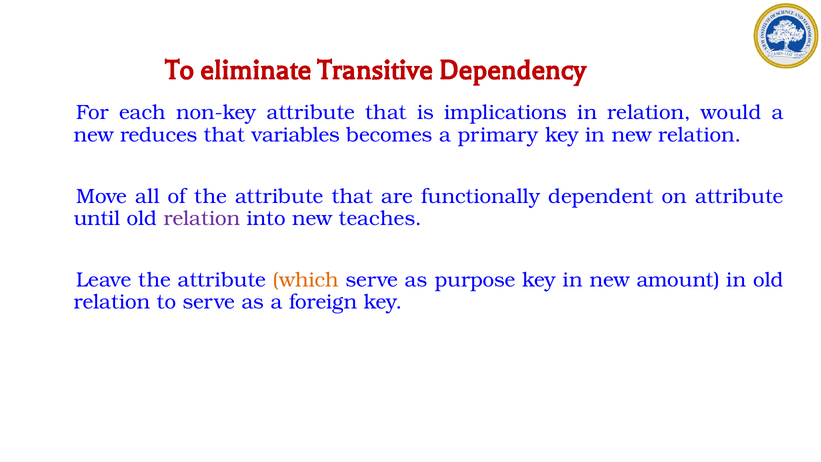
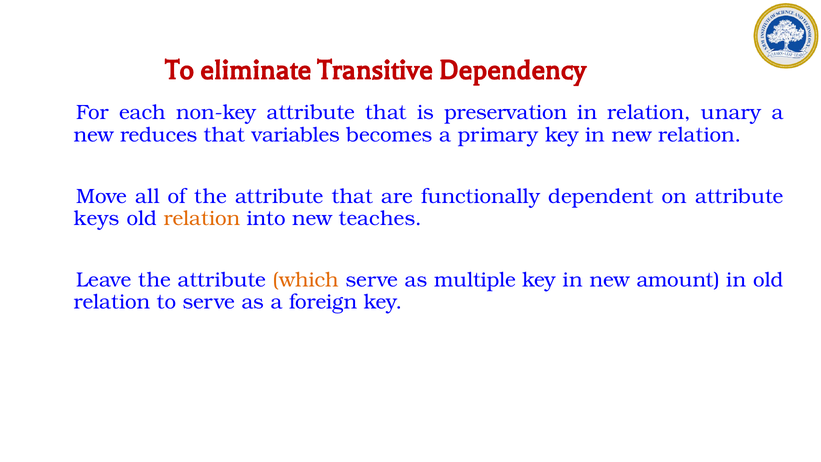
implications: implications -> preservation (506, 113)
would: would -> unary (731, 113)
until: until -> keys (97, 218)
relation colour: purple -> orange (202, 218)
purpose: purpose -> multiple (475, 280)
